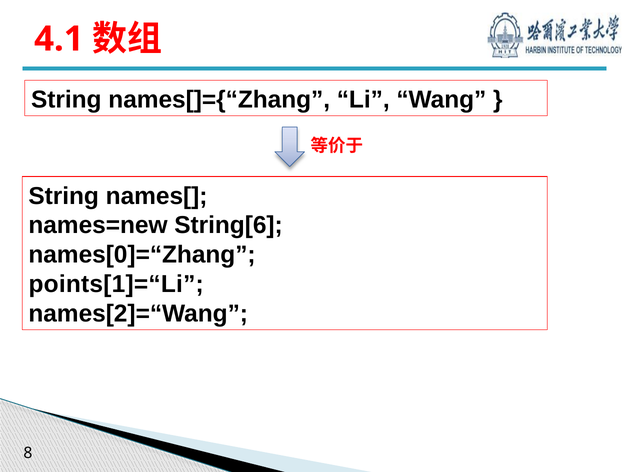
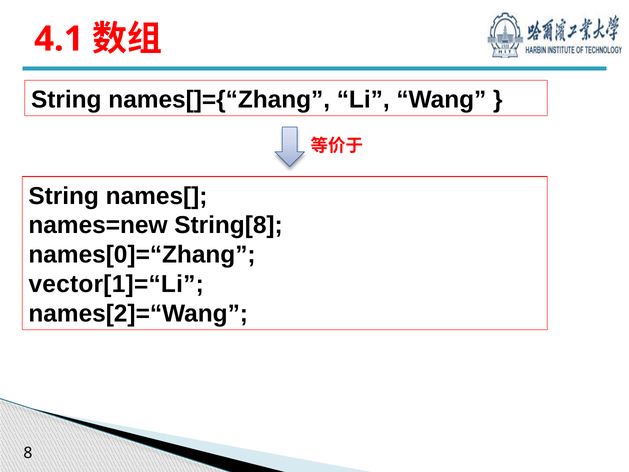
String[6: String[6 -> String[8 (229, 225)
points[1]=“Li: points[1]=“Li -> vector[1]=“Li (116, 284)
